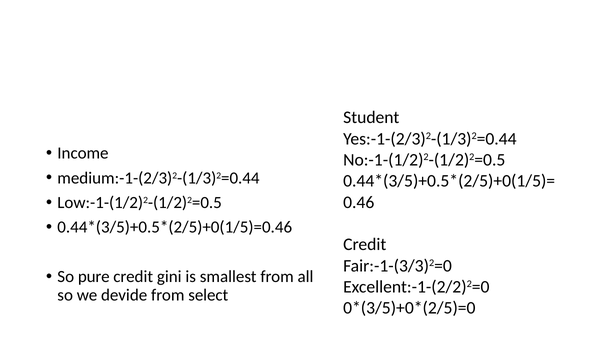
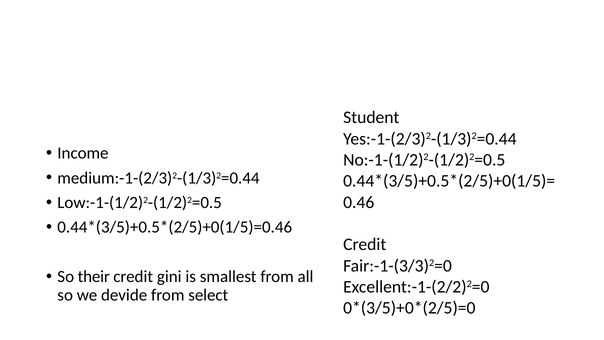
pure: pure -> their (94, 276)
